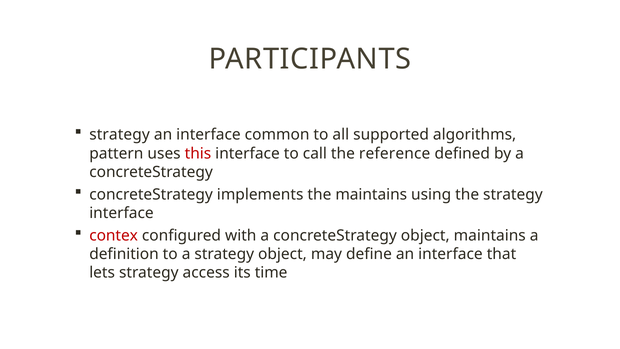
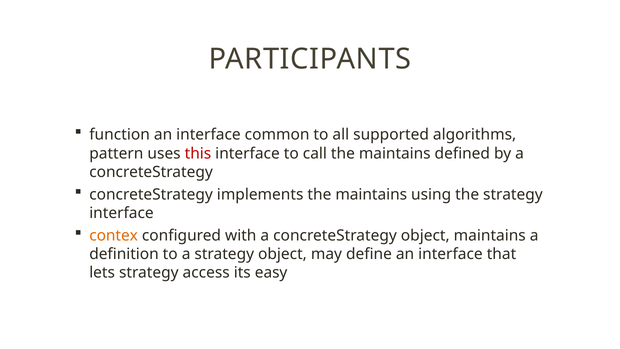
strategy: strategy -> function (120, 135)
call the reference: reference -> maintains (395, 153)
contex colour: red -> orange (114, 235)
time: time -> easy (271, 273)
